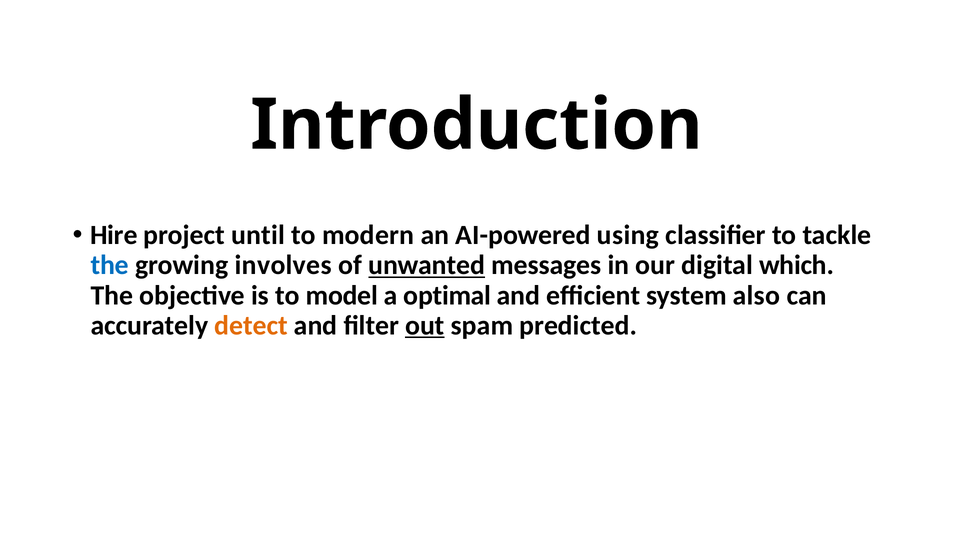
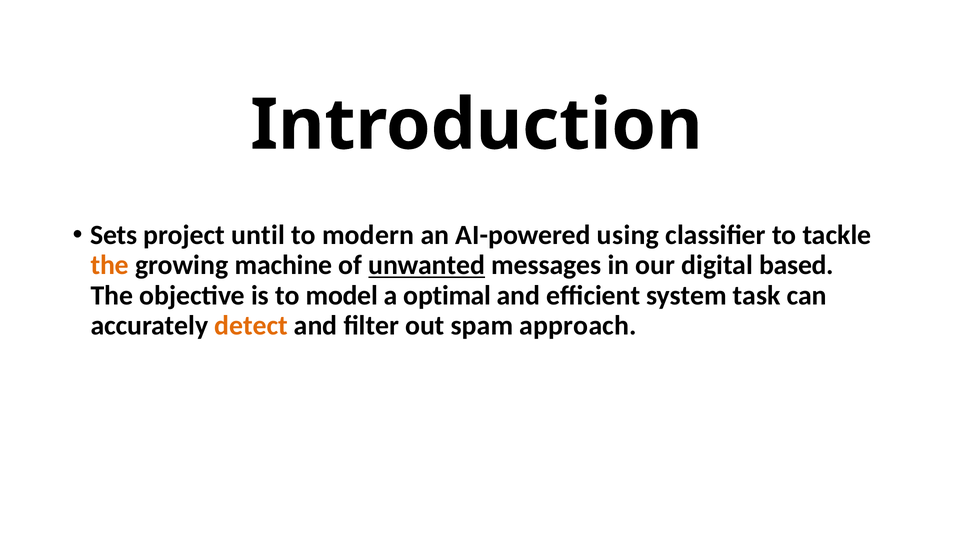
Hire: Hire -> Sets (114, 235)
the colour: blue -> orange (110, 265)
involves: involves -> machine (283, 265)
which: which -> based (797, 265)
also: also -> task (757, 295)
out underline: present -> none (425, 325)
predicted: predicted -> approach (578, 325)
